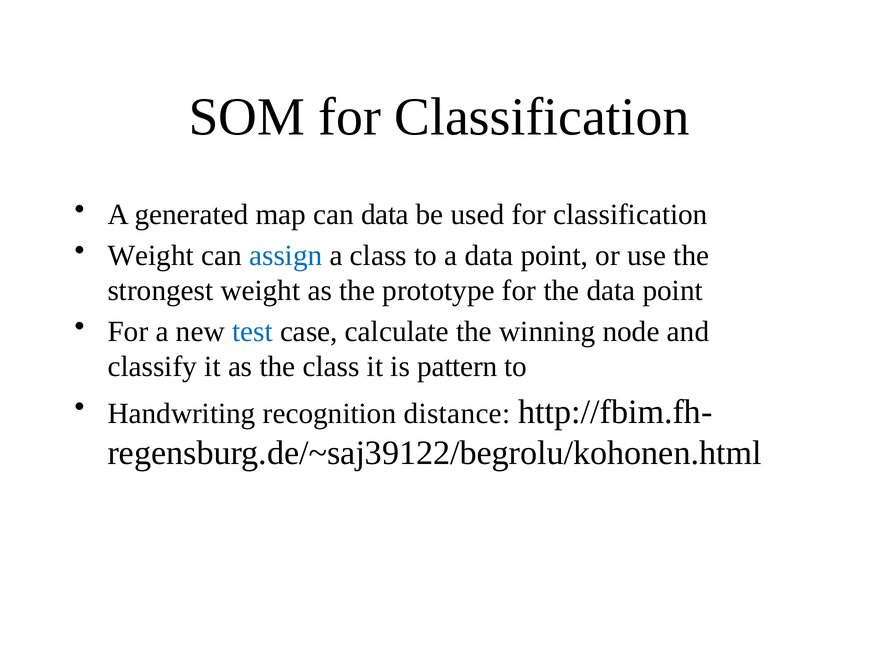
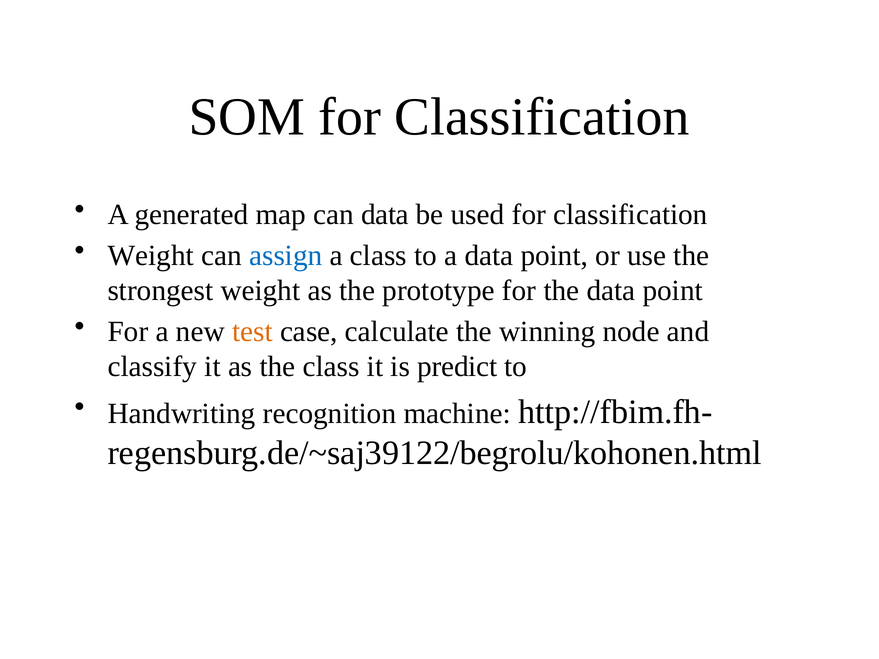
test colour: blue -> orange (252, 332)
pattern: pattern -> predict (457, 367)
distance: distance -> machine (457, 414)
